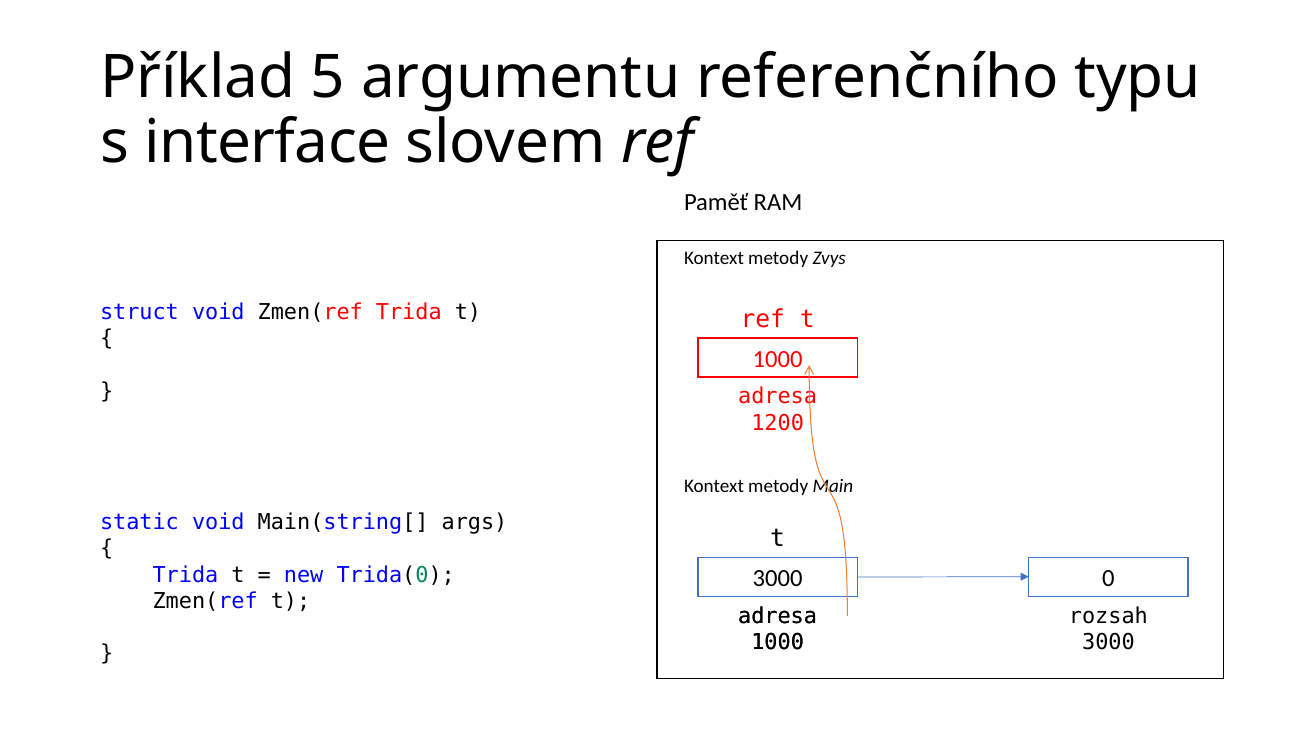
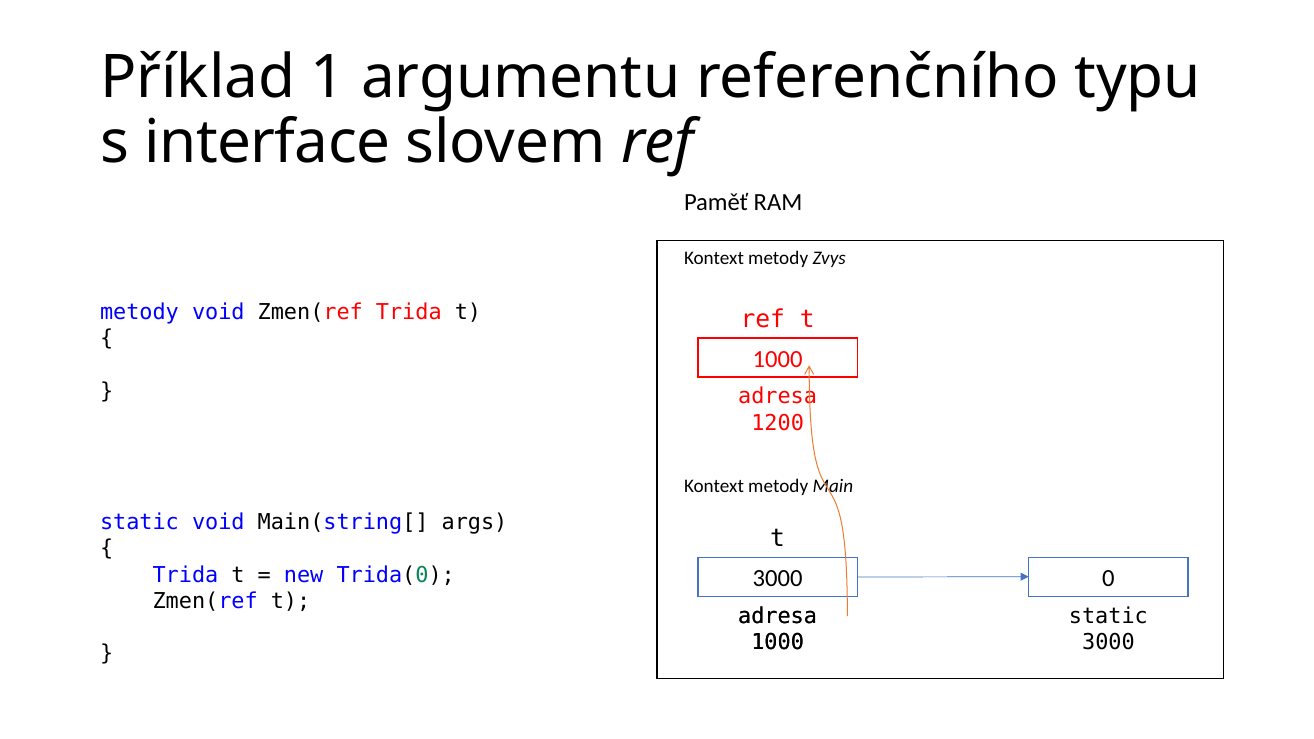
5: 5 -> 1 (328, 78)
struct: struct -> metody (139, 312)
rozsah: rozsah -> static (1108, 616)
